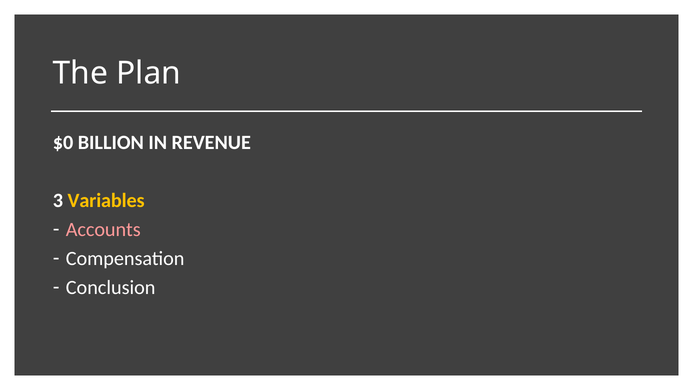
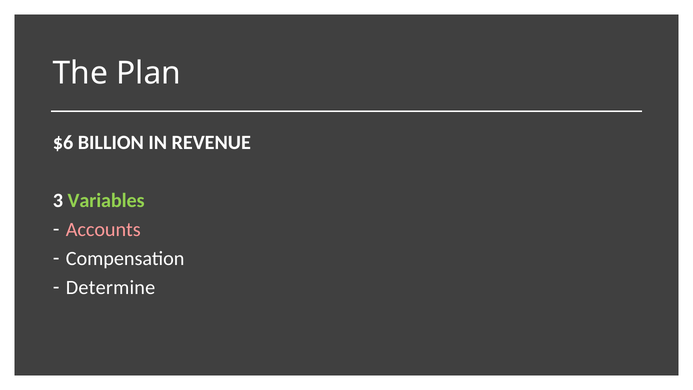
$0: $0 -> $6 (63, 142)
Variables colour: yellow -> light green (106, 200)
Conclusion: Conclusion -> Determine (111, 287)
